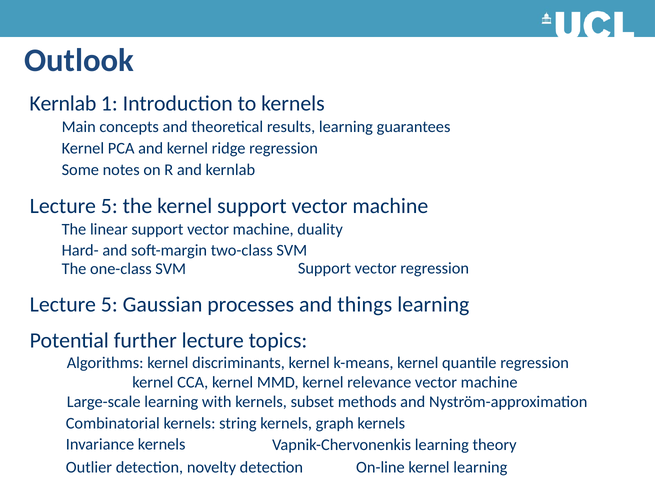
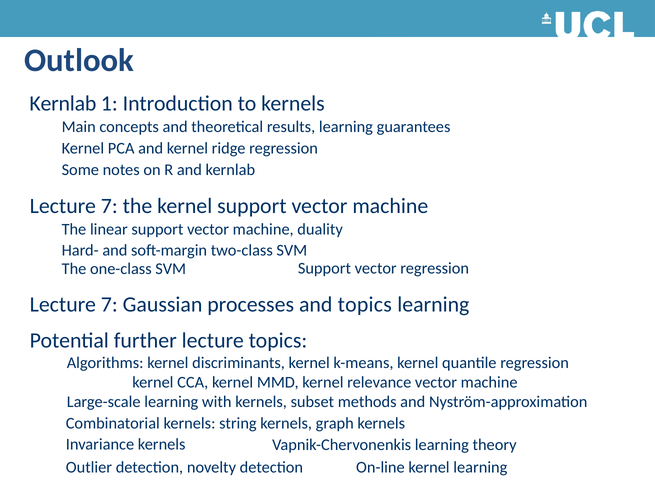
5: 5 -> 7 (109, 206)
5: 5 -> 7 (109, 305)
and things: things -> topics (365, 305)
